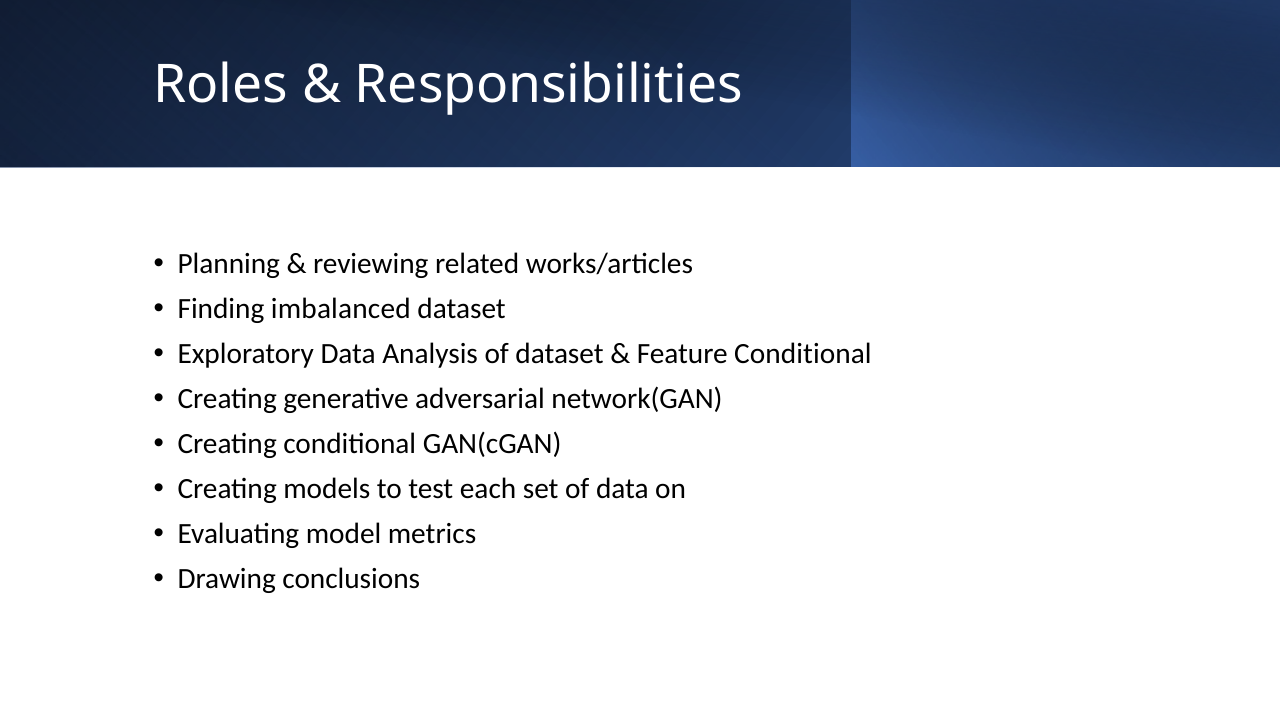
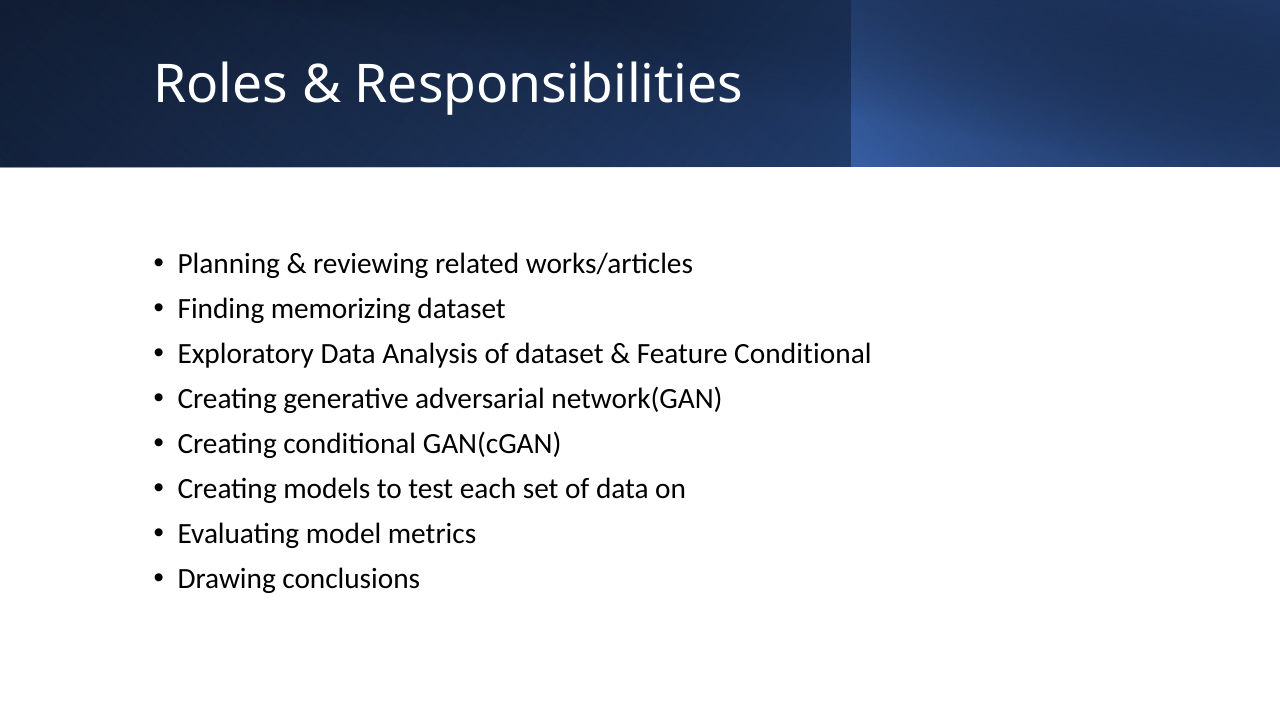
imbalanced: imbalanced -> memorizing (341, 309)
